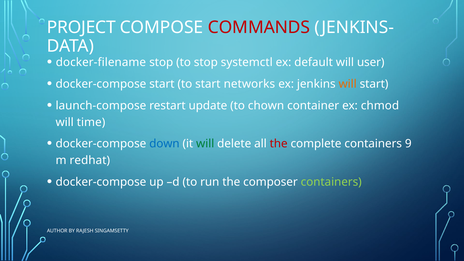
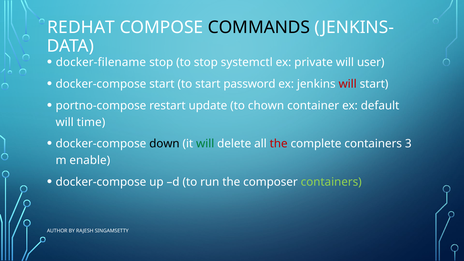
PROJECT: PROJECT -> REDHAT (81, 27)
COMMANDS colour: red -> black (259, 27)
default: default -> private (314, 62)
networks: networks -> password (249, 84)
will colour: orange -> red (348, 84)
launch-compose: launch-compose -> portno-compose (101, 106)
chmod: chmod -> default (380, 106)
down colour: blue -> black (164, 144)
9: 9 -> 3 (408, 144)
redhat: redhat -> enable (90, 160)
